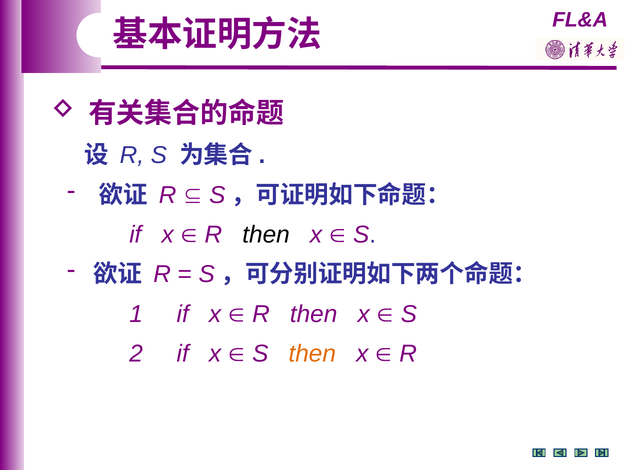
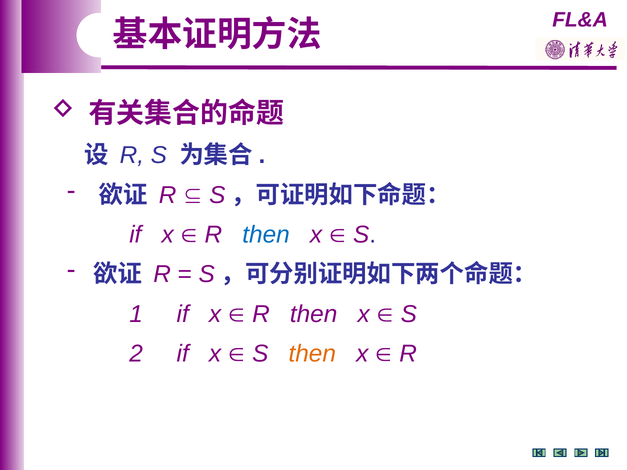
then colour: black -> blue (266, 235)
